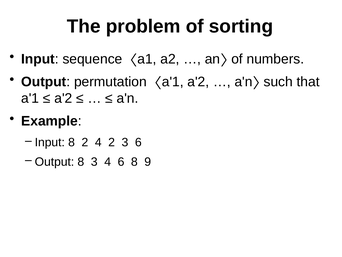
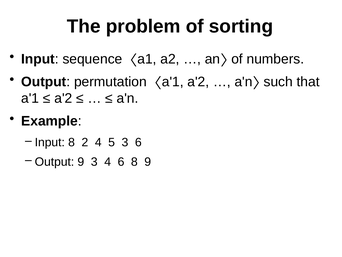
4 2: 2 -> 5 (112, 142)
Output 8: 8 -> 9 (81, 162)
